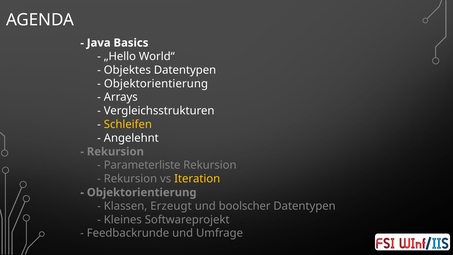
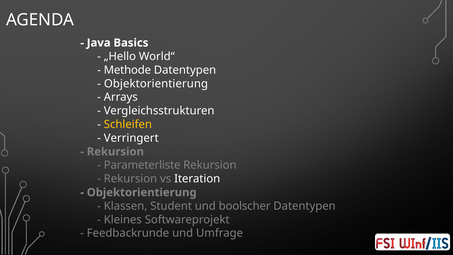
Objektes: Objektes -> Methode (127, 70)
Angelehnt: Angelehnt -> Verringert (131, 138)
Iteration colour: yellow -> white (197, 179)
Erzeugt: Erzeugt -> Student (171, 206)
